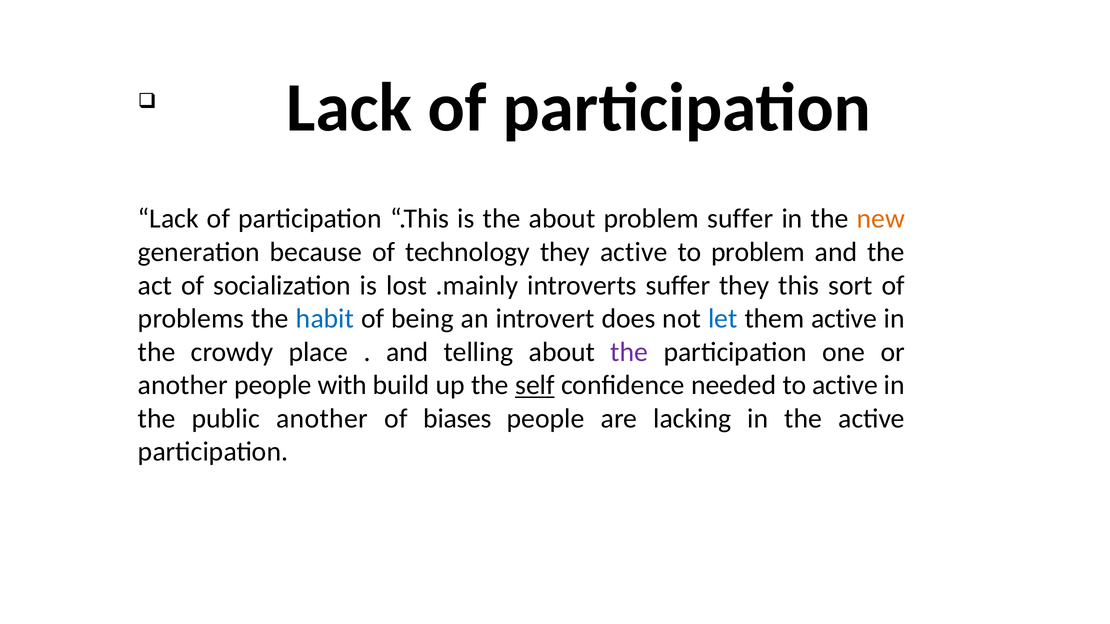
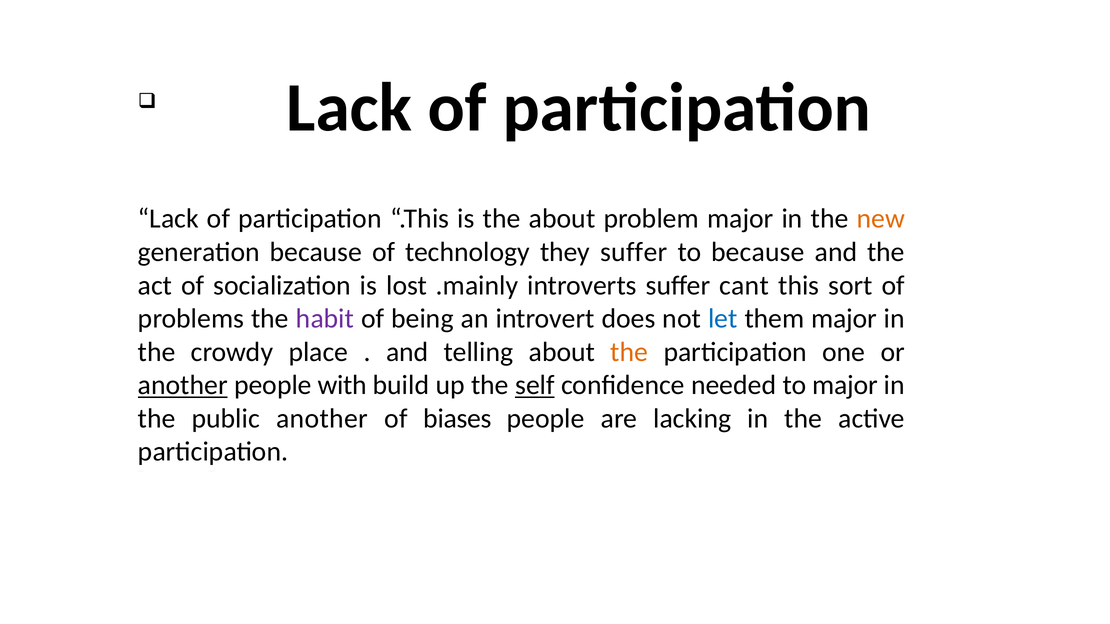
problem suffer: suffer -> major (740, 219)
they active: active -> suffer (634, 252)
to problem: problem -> because (758, 252)
suffer they: they -> cant (744, 286)
habit colour: blue -> purple (325, 319)
them active: active -> major (844, 319)
the colour: purple -> orange (629, 352)
another underline: none -> present (183, 385)
to active: active -> major (845, 385)
